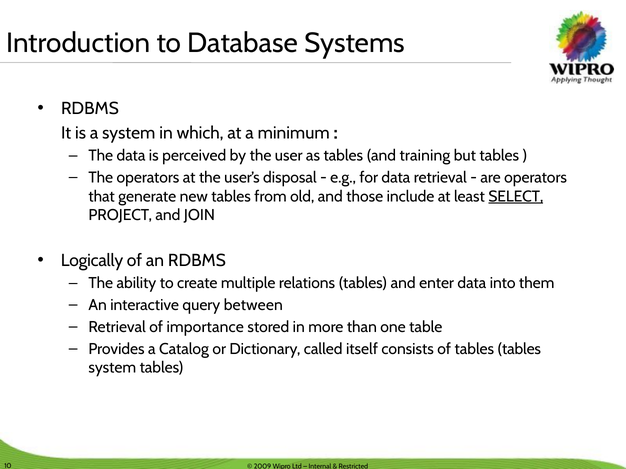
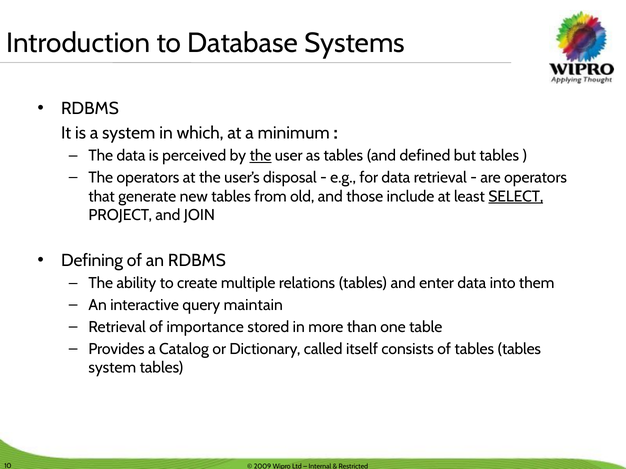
the underline: none -> present (261, 156)
training: training -> defined (425, 156)
Logically: Logically -> Defining (92, 261)
between: between -> maintain (253, 305)
